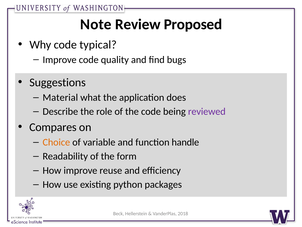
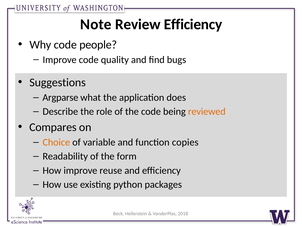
Review Proposed: Proposed -> Efficiency (193, 24)
typical: typical -> people (98, 45)
Material: Material -> Argparse (60, 97)
reviewed colour: purple -> orange (207, 111)
handle: handle -> copies (185, 142)
